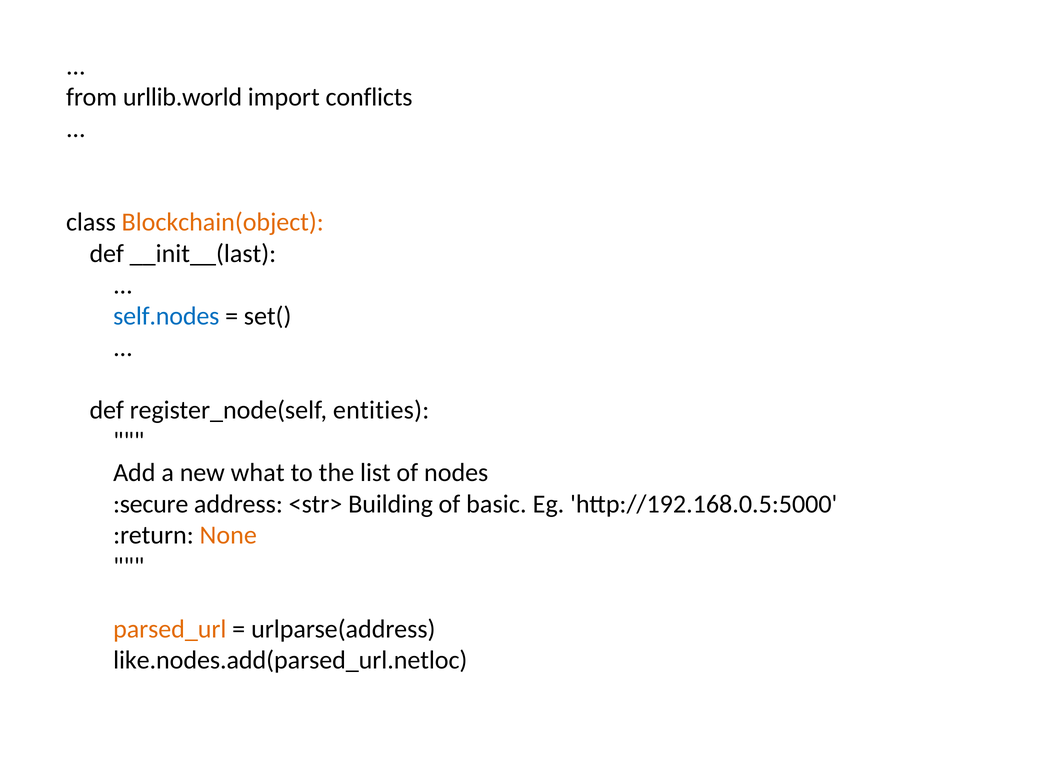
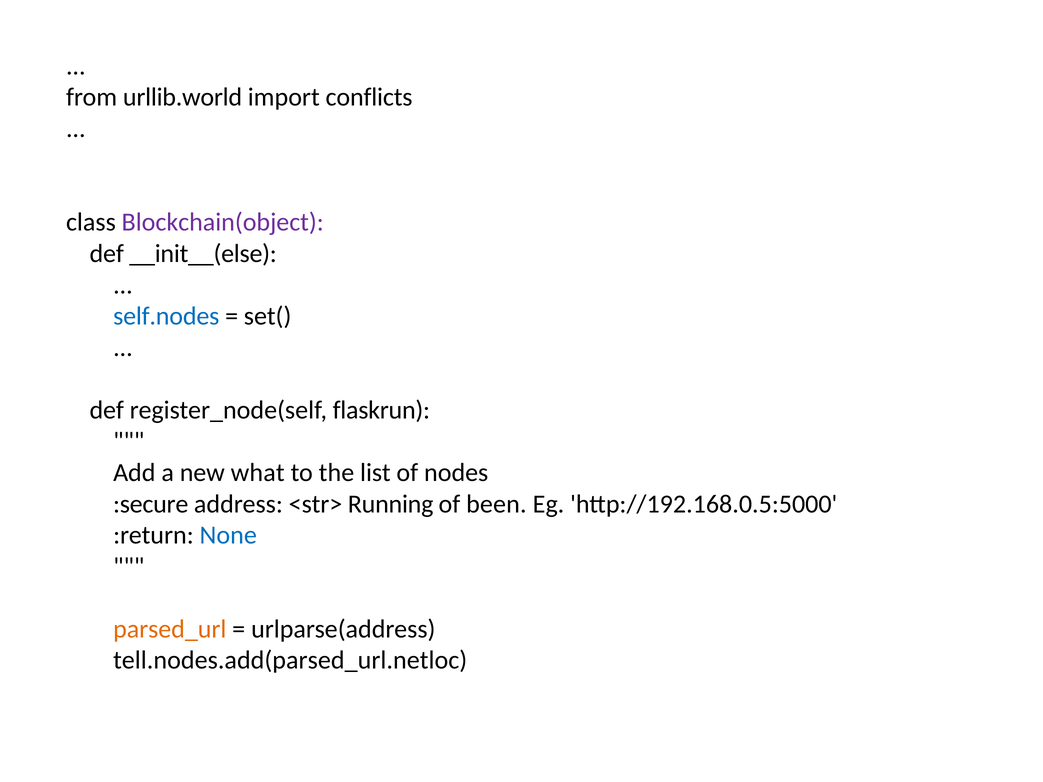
Blockchain(object colour: orange -> purple (223, 222)
__init__(last: __init__(last -> __init__(else (203, 254)
entities: entities -> flaskrun (381, 410)
Building: Building -> Running (391, 504)
basic: basic -> been (496, 504)
None colour: orange -> blue (228, 535)
like.nodes.add(parsed_url.netloc: like.nodes.add(parsed_url.netloc -> tell.nodes.add(parsed_url.netloc (290, 661)
